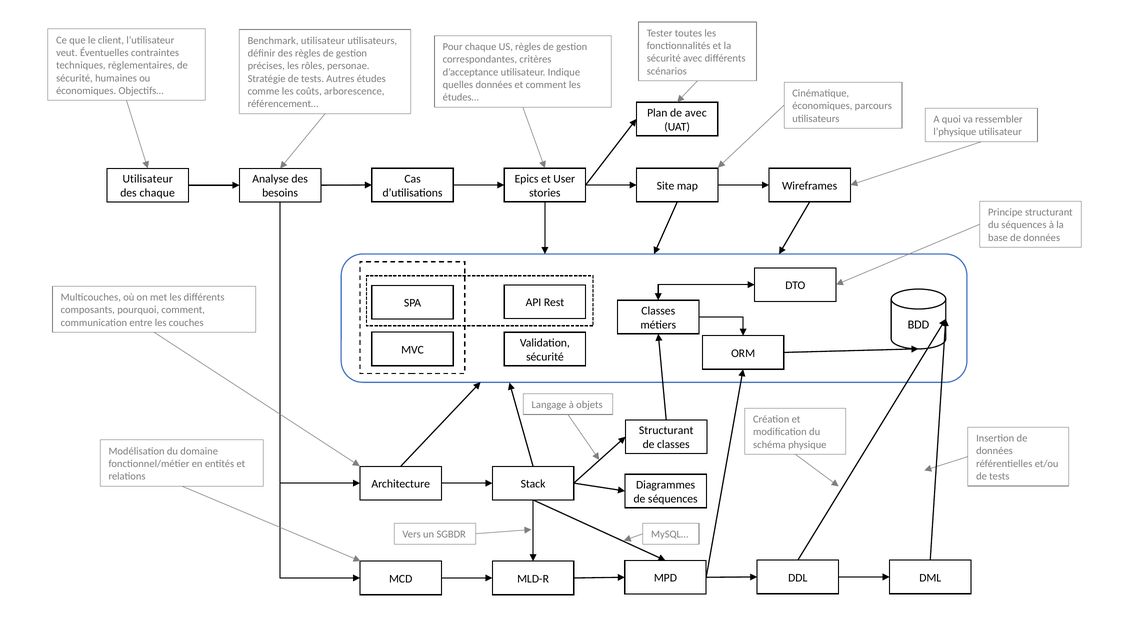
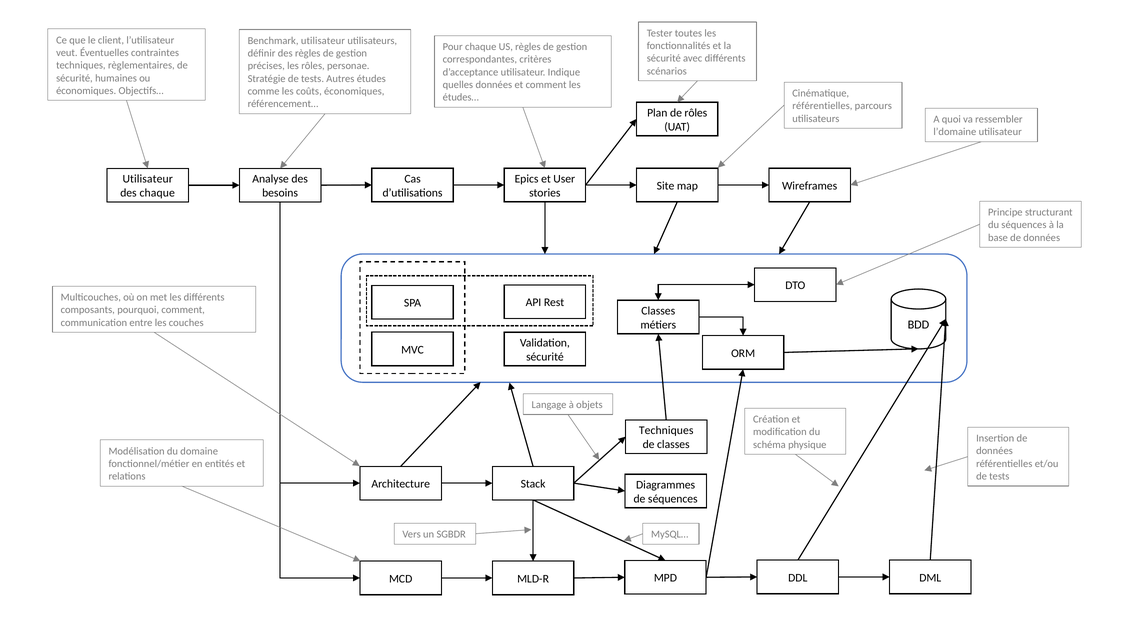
coûts arborescence: arborescence -> économiques (354, 91)
économiques: économiques -> référentielles (822, 106)
de avec: avec -> rôles (696, 113)
l’physique: l’physique -> l’domaine (955, 132)
Structurant: Structurant -> Techniques (666, 430)
